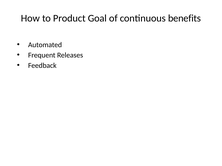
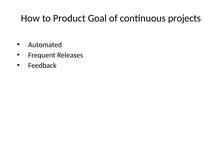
benefits: benefits -> projects (184, 18)
